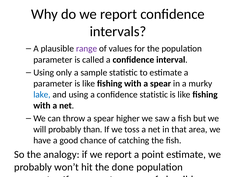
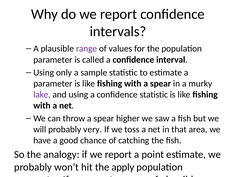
lake colour: blue -> purple (42, 95)
than: than -> very (93, 129)
done: done -> apply (123, 167)
